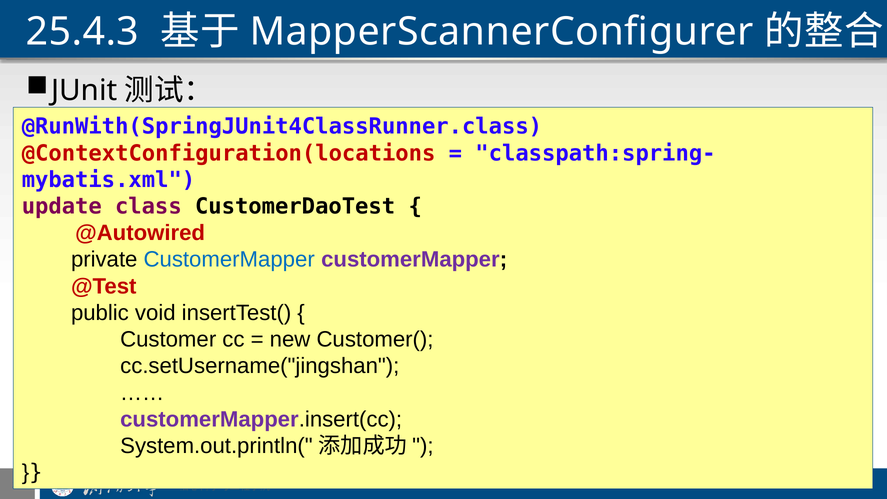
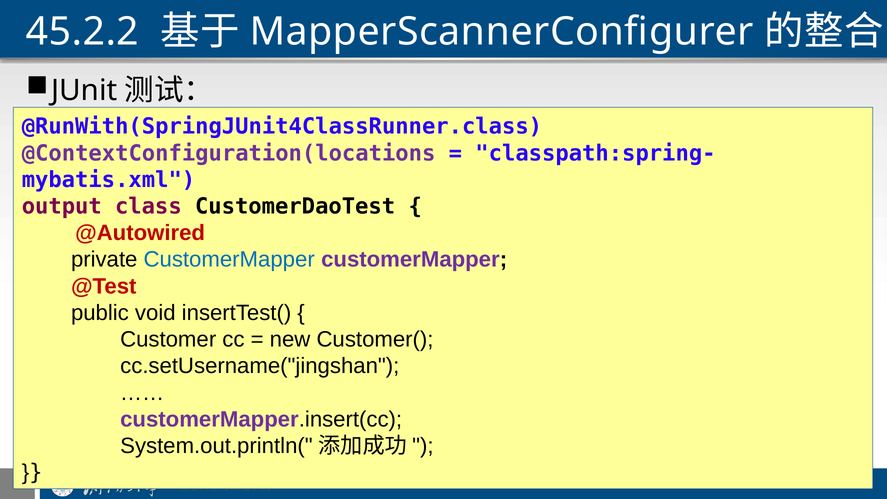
25.4.3: 25.4.3 -> 45.2.2 (82, 32)
@ContextConfiguration(locations colour: red -> purple (229, 153)
update: update -> output (62, 206)
